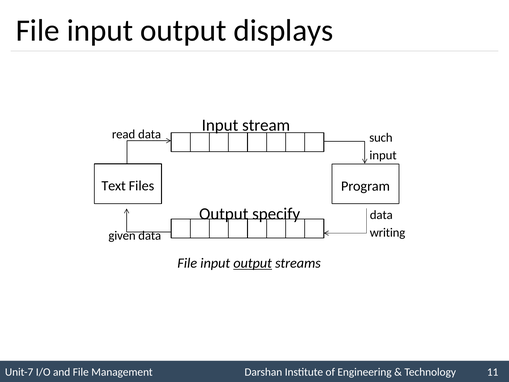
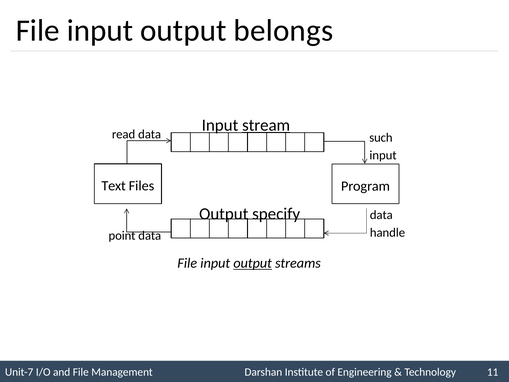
displays: displays -> belongs (283, 31)
stream underline: none -> present (266, 125)
writing: writing -> handle (387, 233)
given: given -> point (122, 235)
